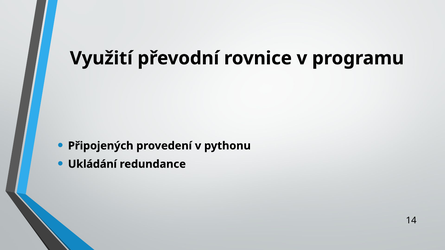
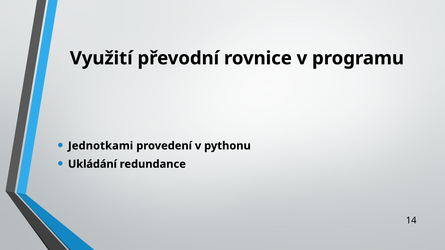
Připojených: Připojených -> Jednotkami (101, 146)
